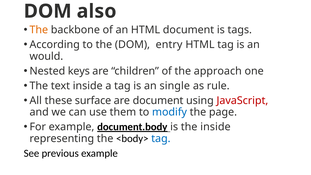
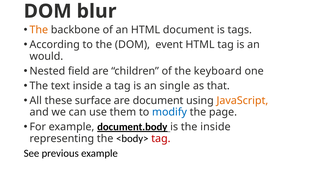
also: also -> blur (97, 11)
entry: entry -> event (169, 45)
keys: keys -> field (79, 71)
approach: approach -> keyboard (218, 71)
rule: rule -> that (218, 86)
JavaScript colour: red -> orange (242, 101)
tag colour: blue -> red (161, 138)
